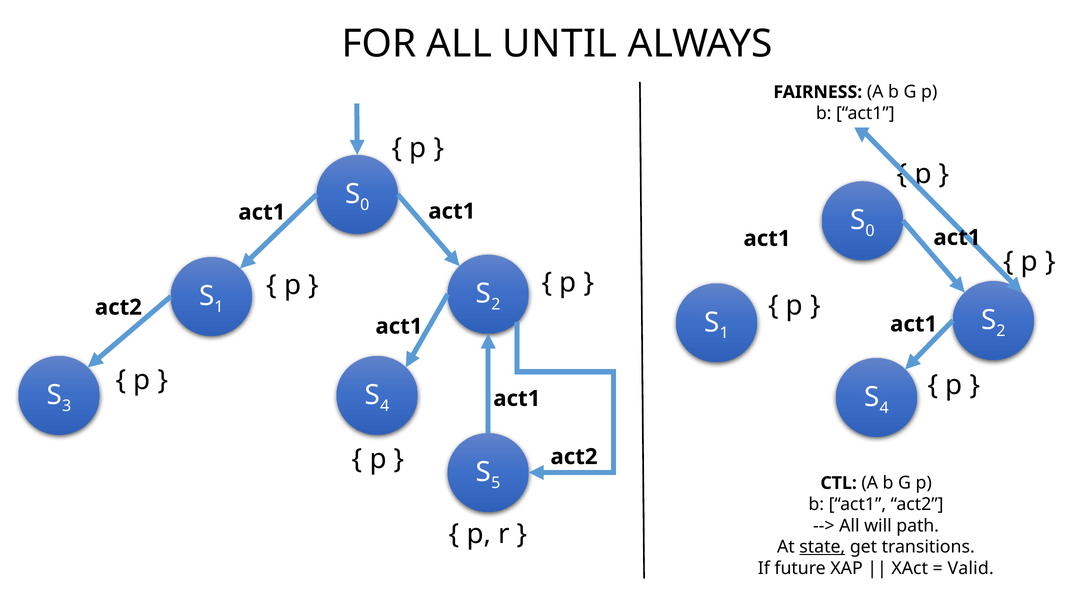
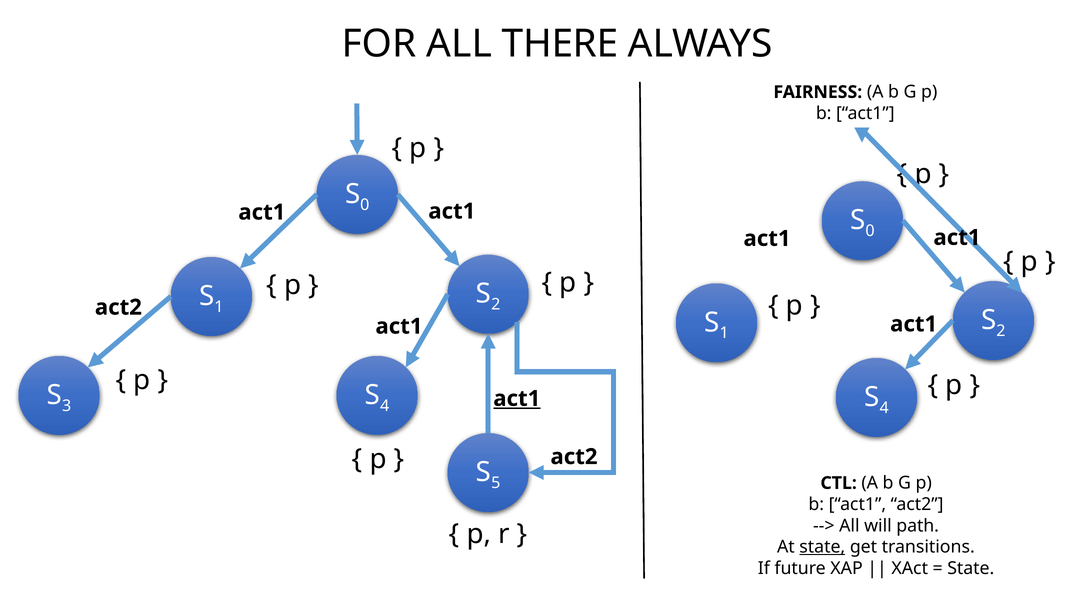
UNTIL: UNTIL -> THERE (560, 44)
act1 underline: none -> present (517, 398)
Valid: Valid -> State (971, 568)
